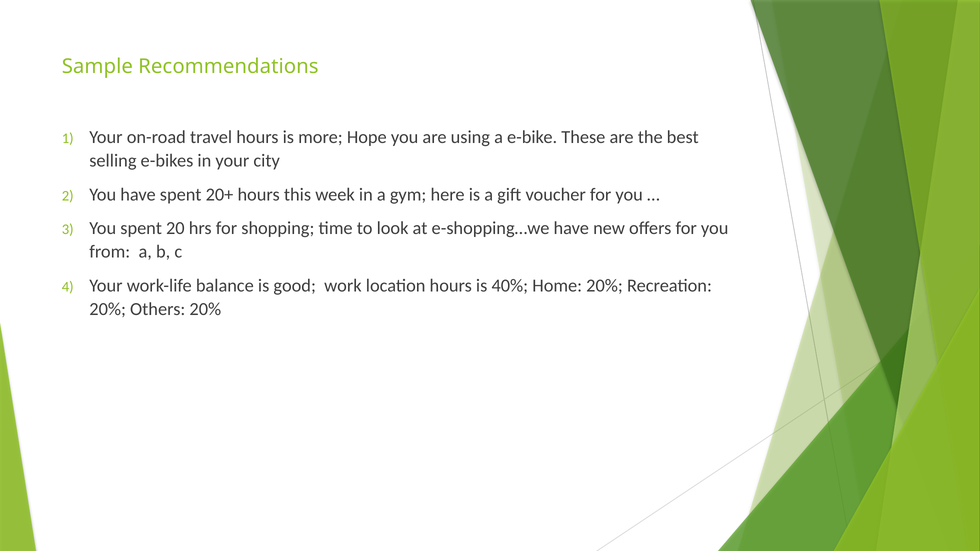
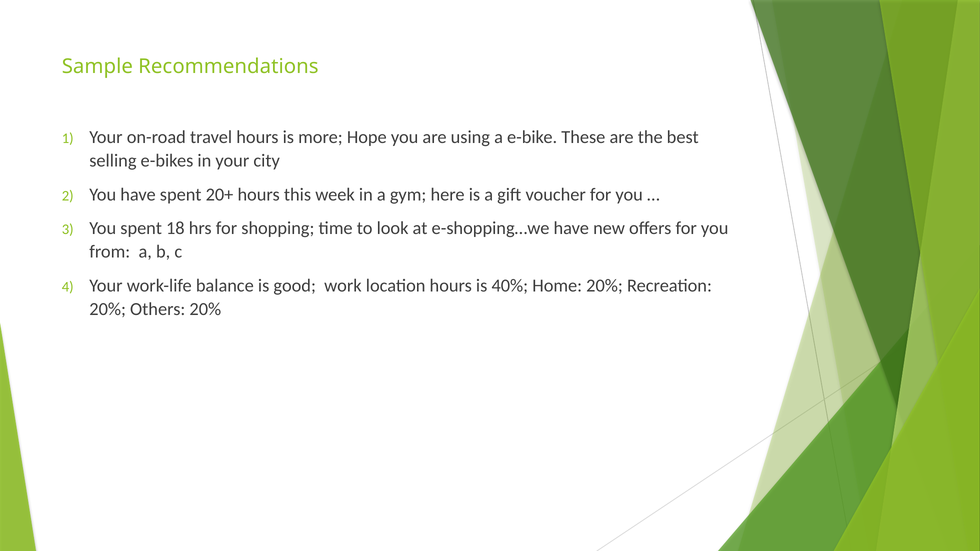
20: 20 -> 18 (175, 228)
